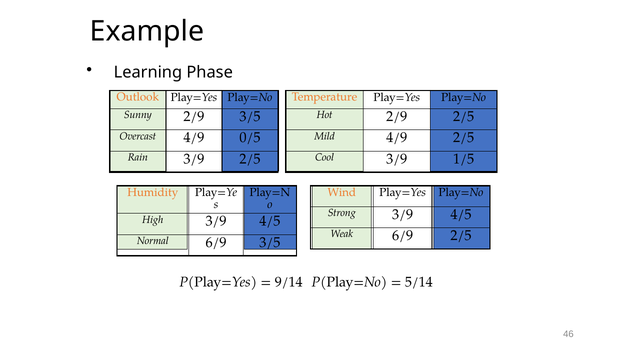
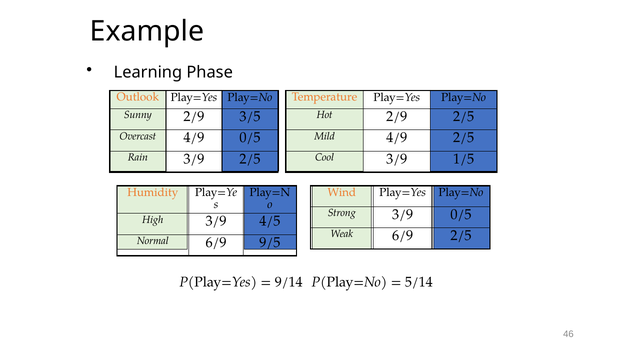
Strong 3/9 4/5: 4/5 -> 0/5 (461, 214)
6/9 3/5: 3/5 -> 9/5 (270, 242)
